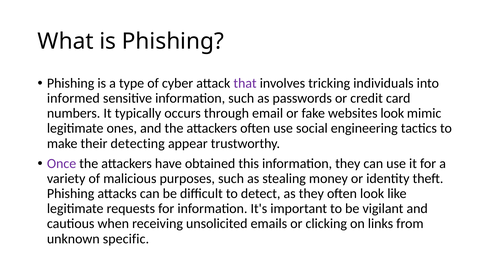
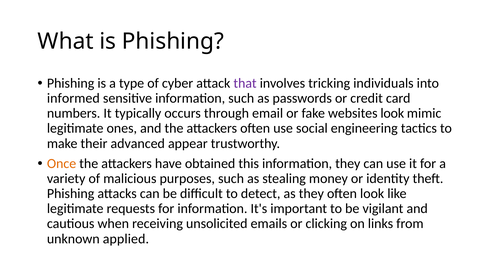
detecting: detecting -> advanced (138, 143)
Once colour: purple -> orange (62, 164)
specific: specific -> applied (126, 239)
